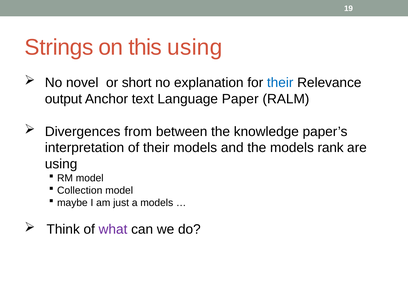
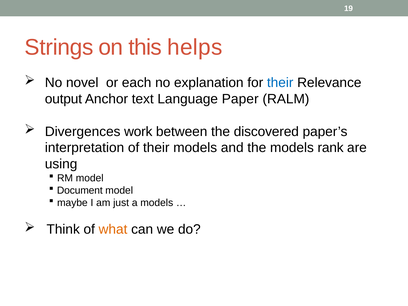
this using: using -> helps (195, 47)
short: short -> each (137, 83)
from: from -> work (138, 132)
knowledge: knowledge -> discovered (266, 132)
Collection: Collection -> Document (80, 190)
what colour: purple -> orange (113, 229)
